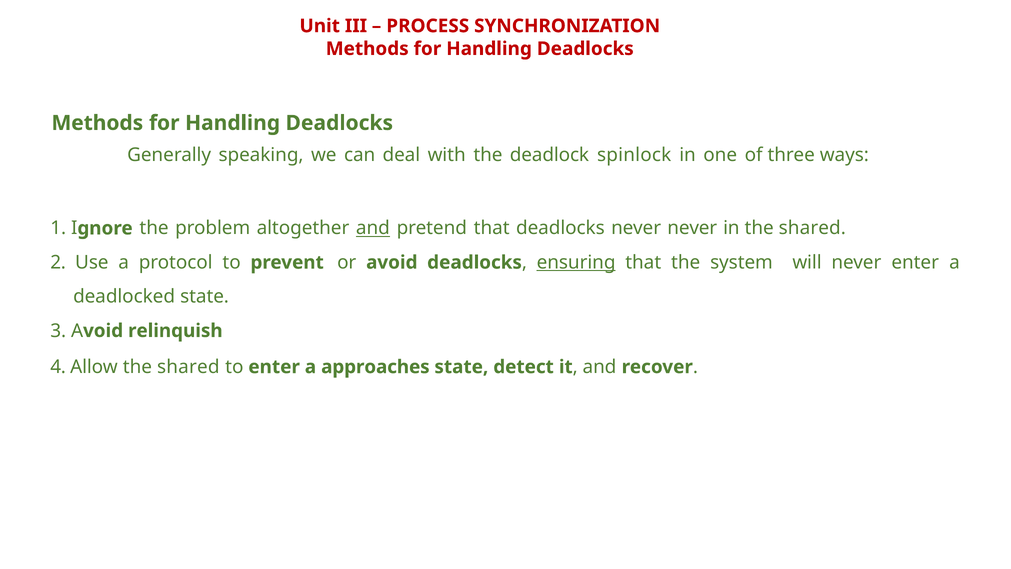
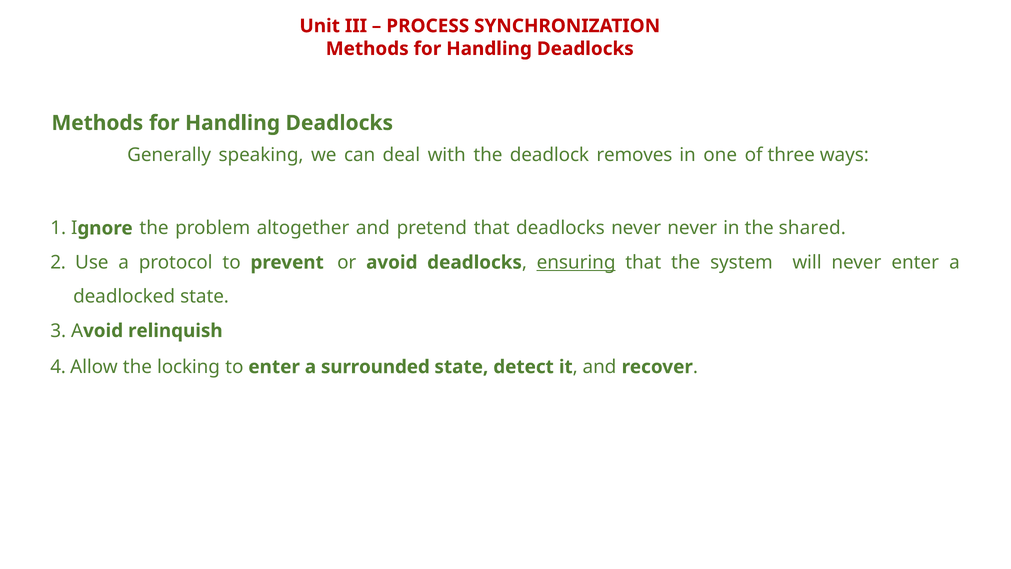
spinlock: spinlock -> removes (634, 155)
and underline: present -> none (373, 228)
Allow the shared: shared -> locking (188, 367)
approaches: approaches -> surrounded (375, 367)
